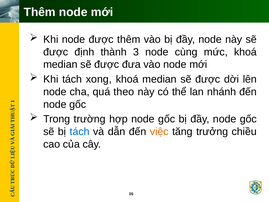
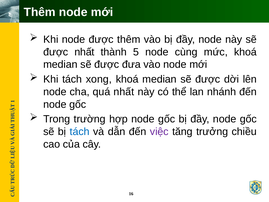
được định: định -> nhất (84, 52)
3: 3 -> 5 (136, 52)
quá theo: theo -> nhất (124, 92)
việc colour: orange -> purple (159, 131)
